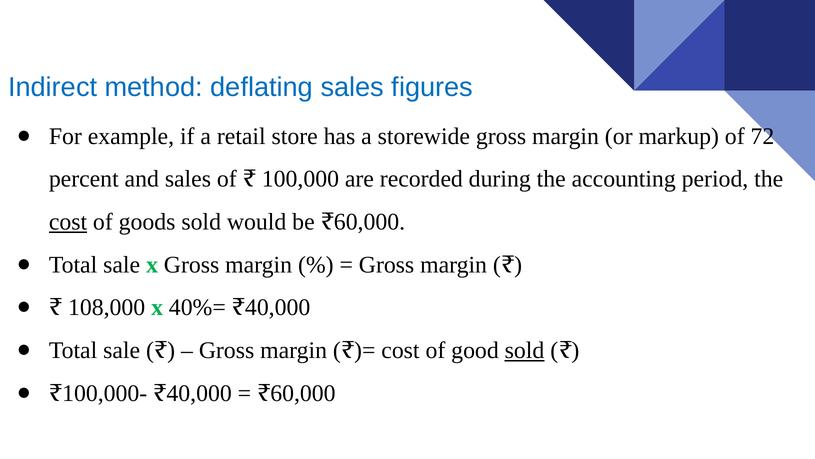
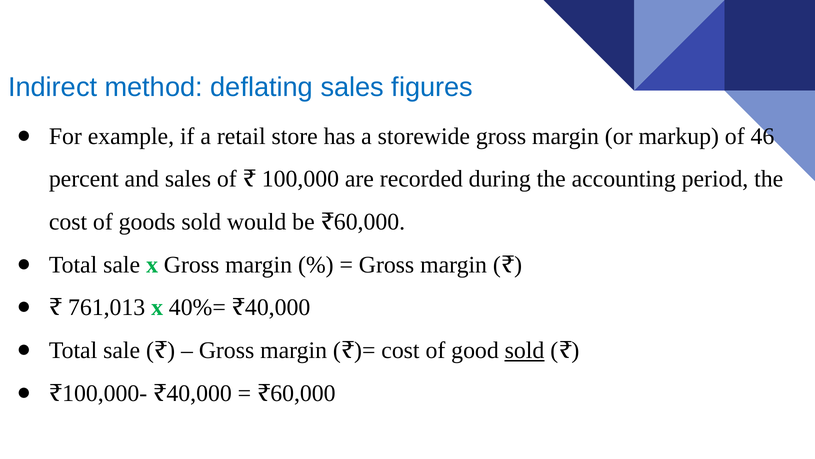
72: 72 -> 46 (762, 136)
cost underline: present -> none (68, 222)
108,000: 108,000 -> 761,013 (107, 307)
